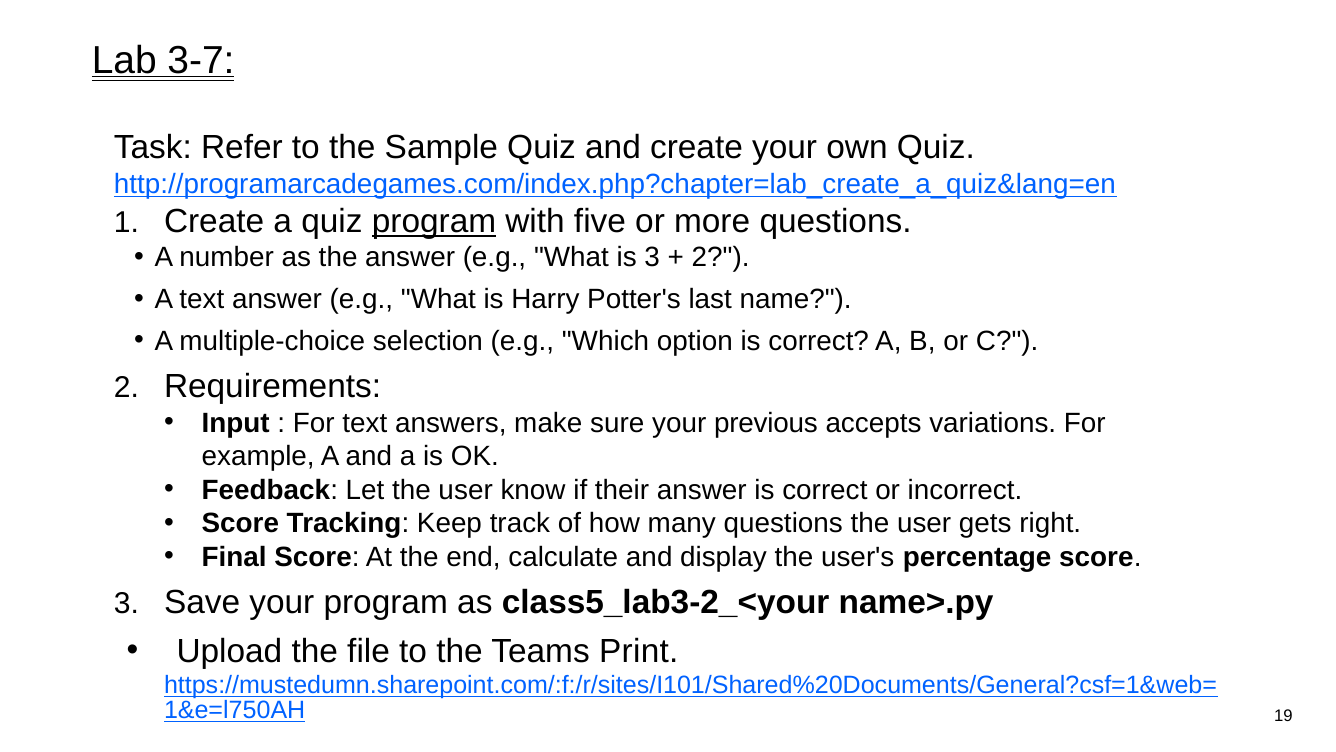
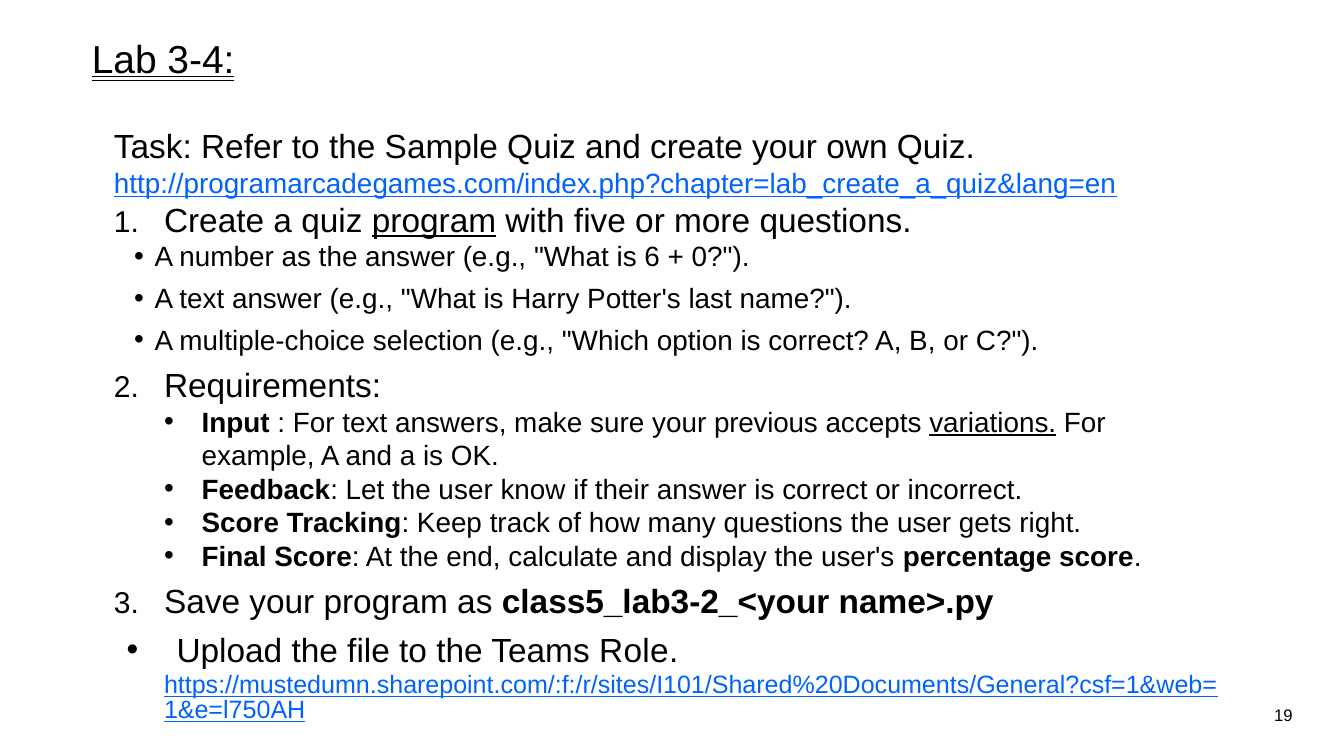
3-7: 3-7 -> 3-4 (201, 61)
is 3: 3 -> 6 (652, 258)
2: 2 -> 0 (721, 258)
variations underline: none -> present (993, 423)
Print: Print -> Role (639, 651)
